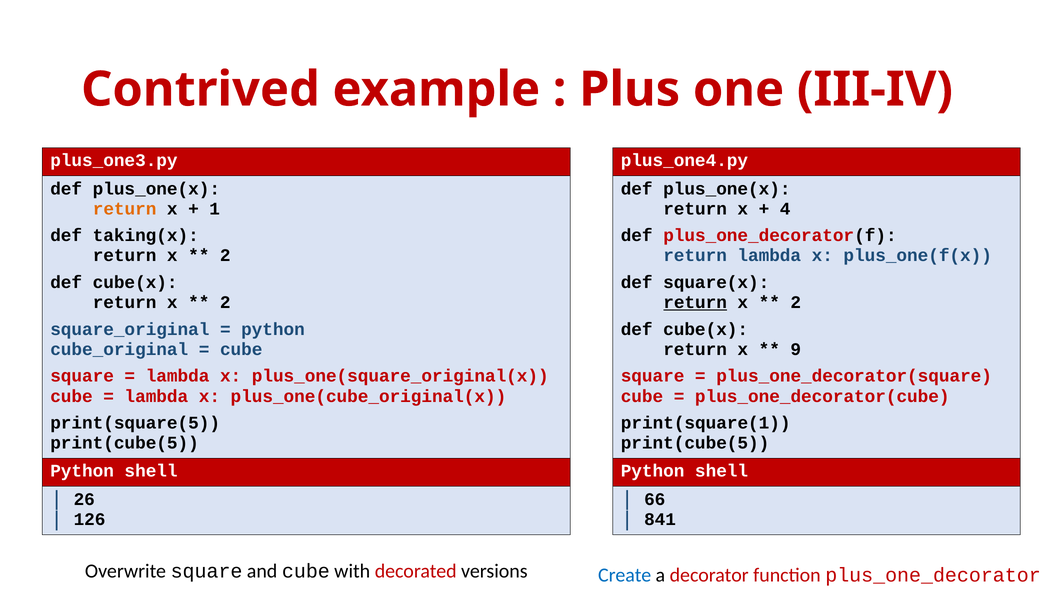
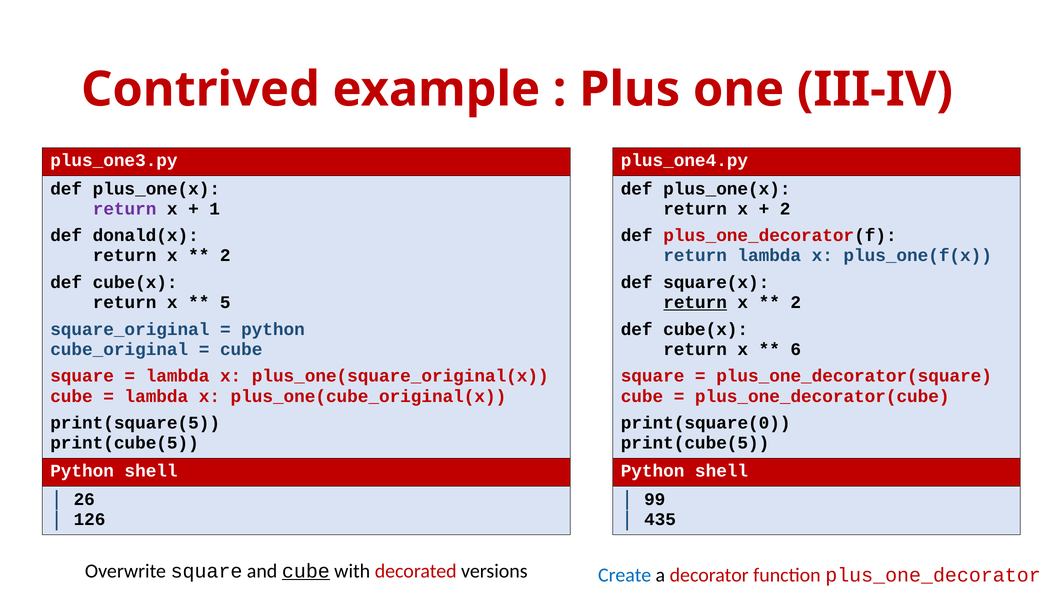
return colour: orange -> purple (125, 209)
4: 4 -> 2 (785, 209)
taking(x: taking(x -> donald(x (146, 235)
2: 2 -> 5 (225, 302)
9: 9 -> 6 (796, 349)
print(square(1: print(square(1 -> print(square(0 (706, 423)
66: 66 -> 99 (655, 499)
841: 841 -> 435 (660, 519)
cube underline: none -> present (306, 570)
